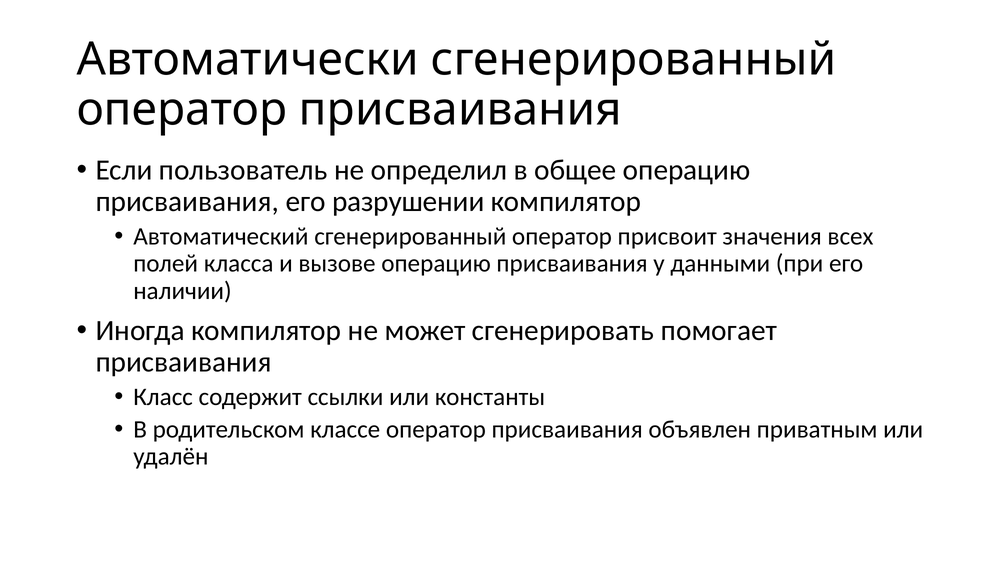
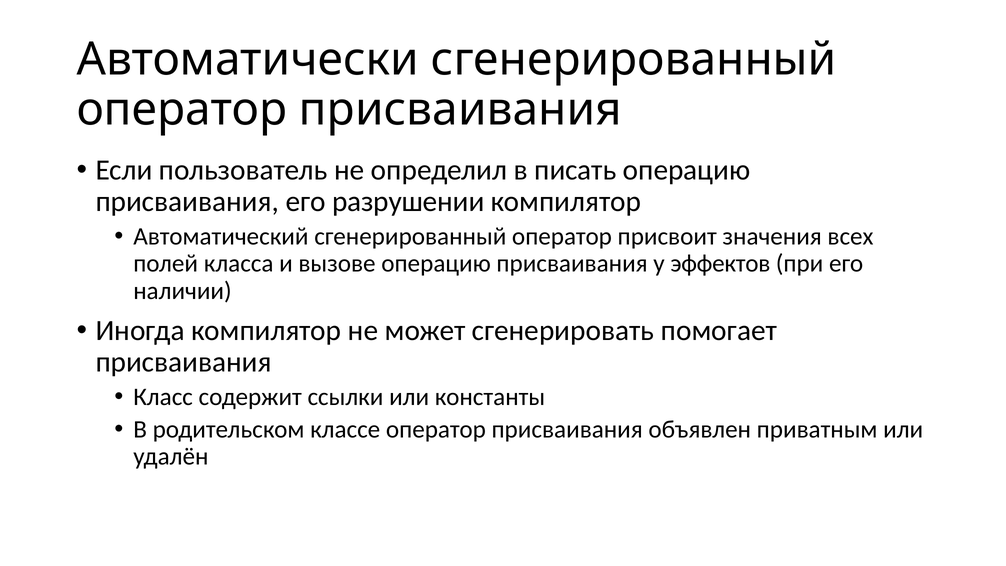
общее: общее -> писать (575, 170)
данными: данными -> эффектов (720, 263)
